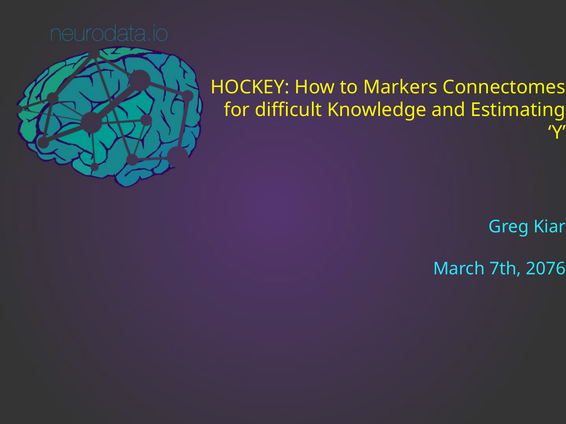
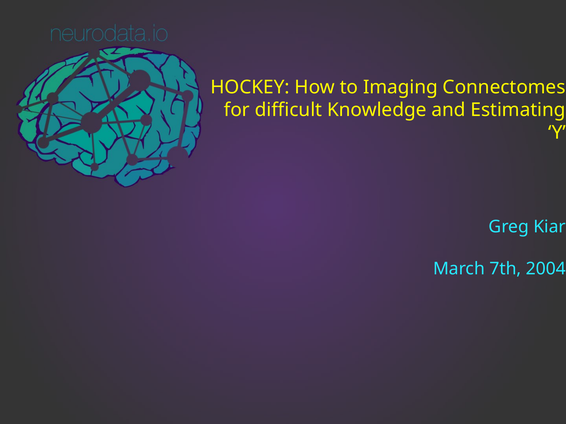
Markers: Markers -> Imaging (400, 87)
2076: 2076 -> 2004 (546, 269)
